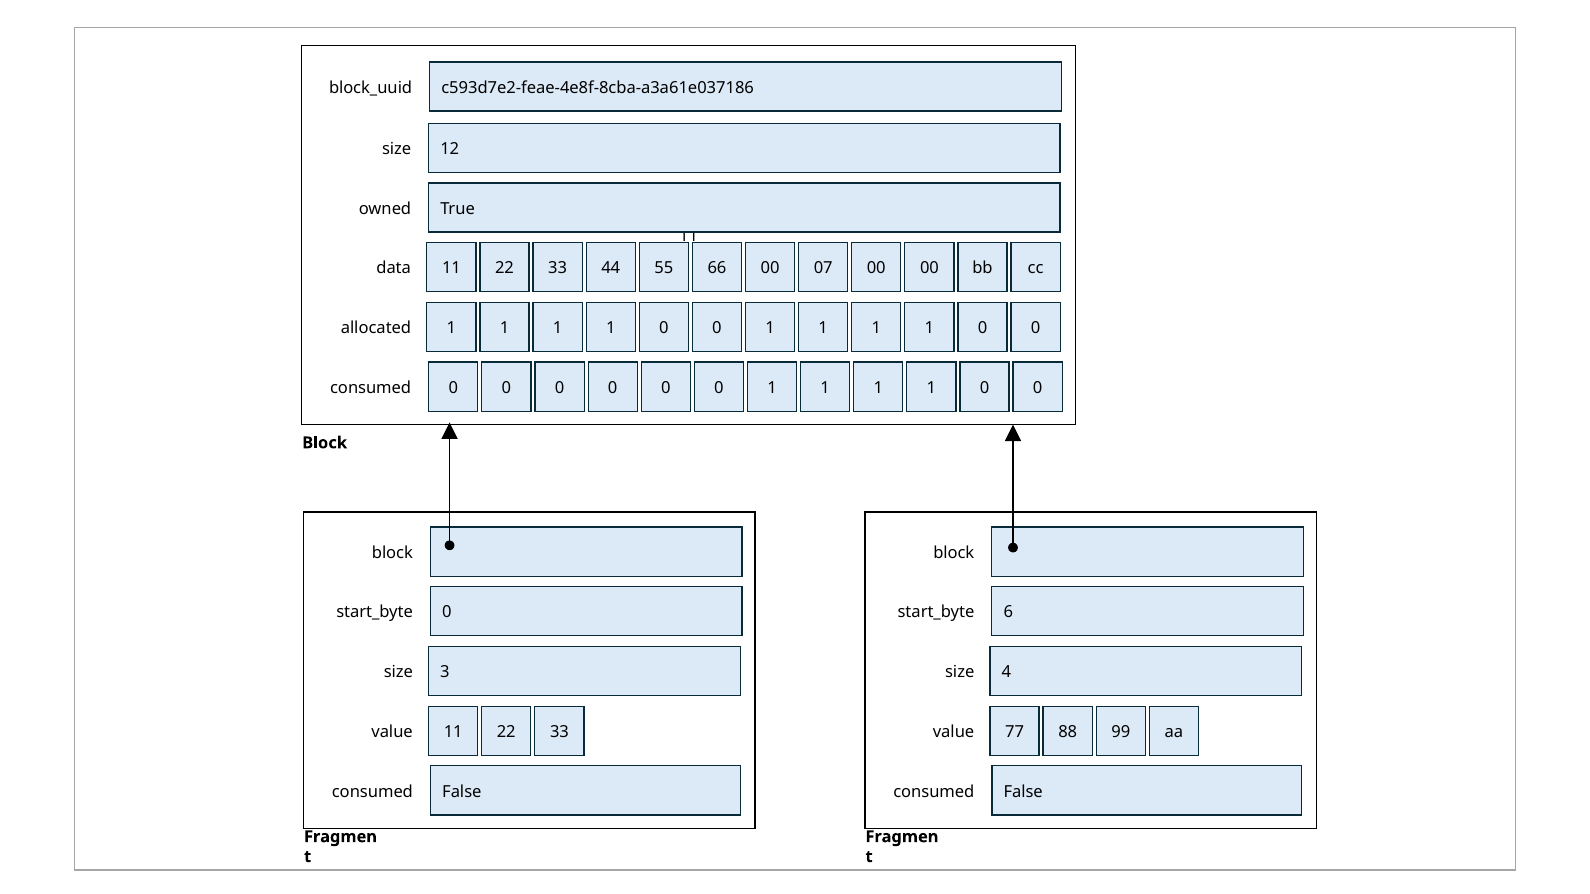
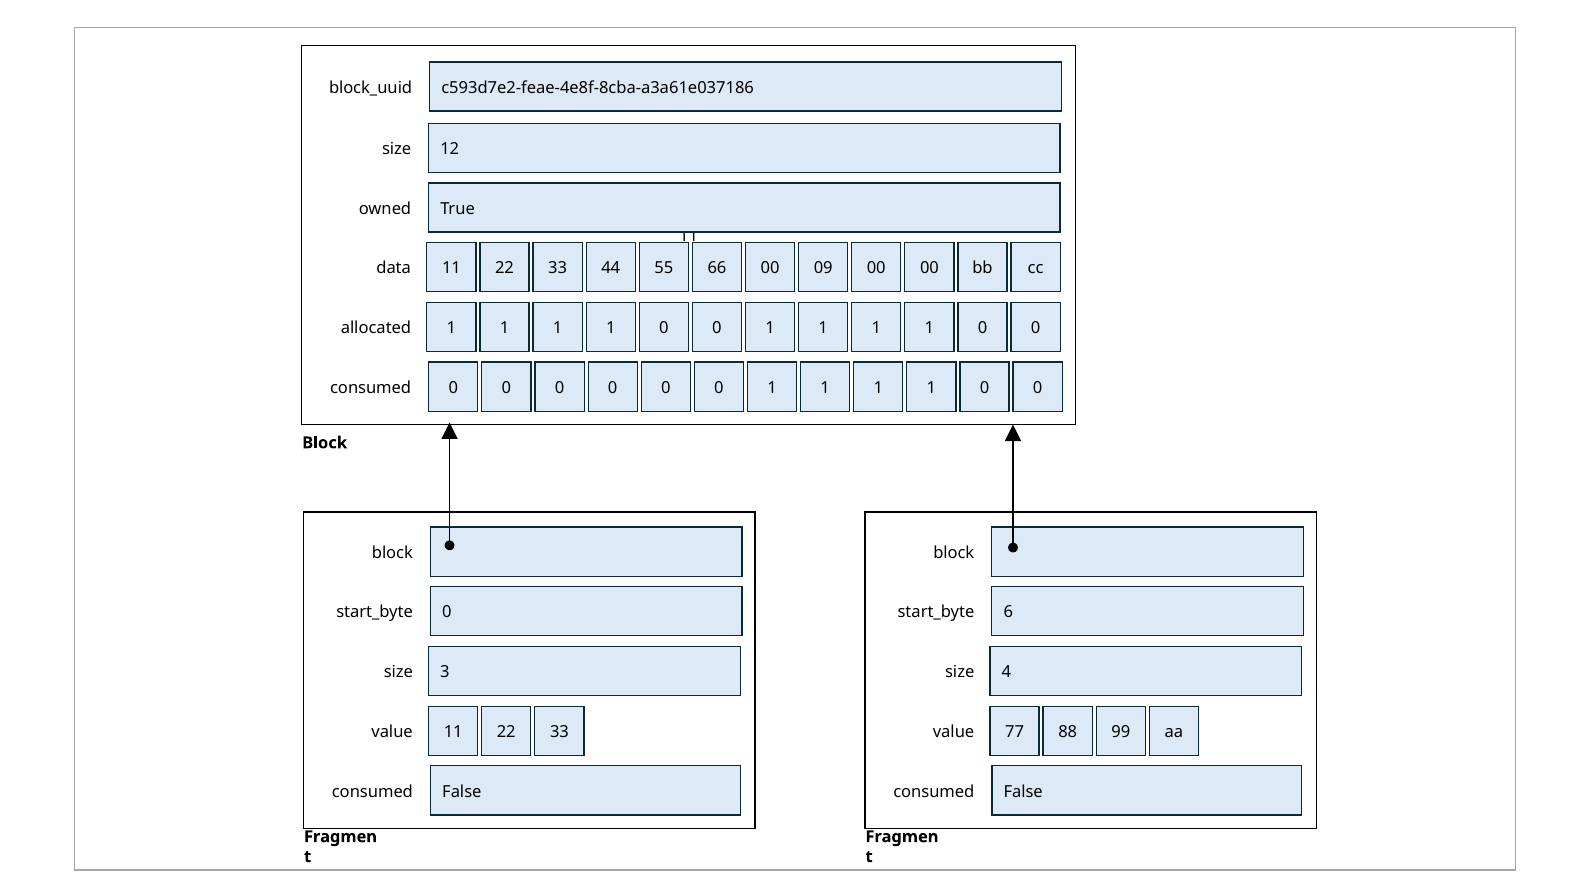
07: 07 -> 09 (823, 268)
